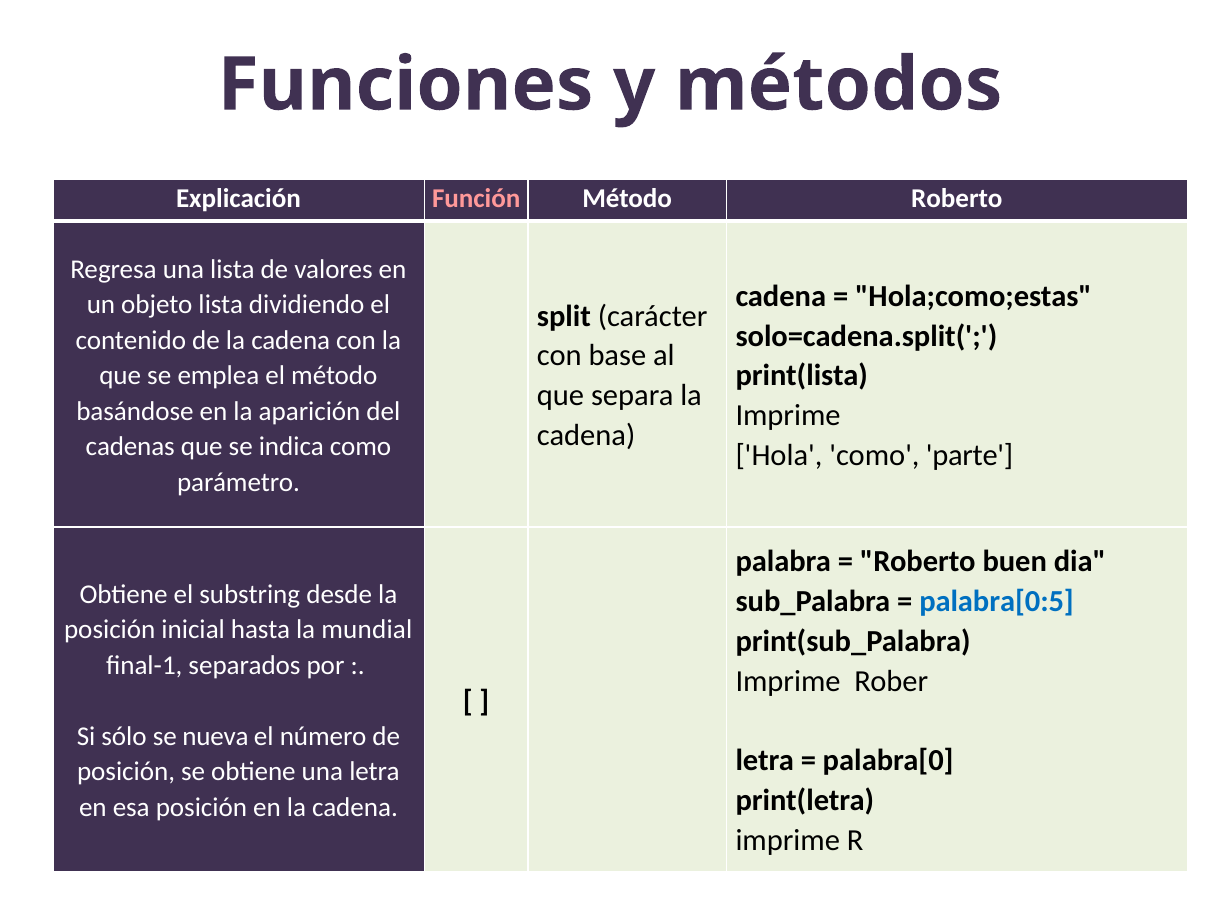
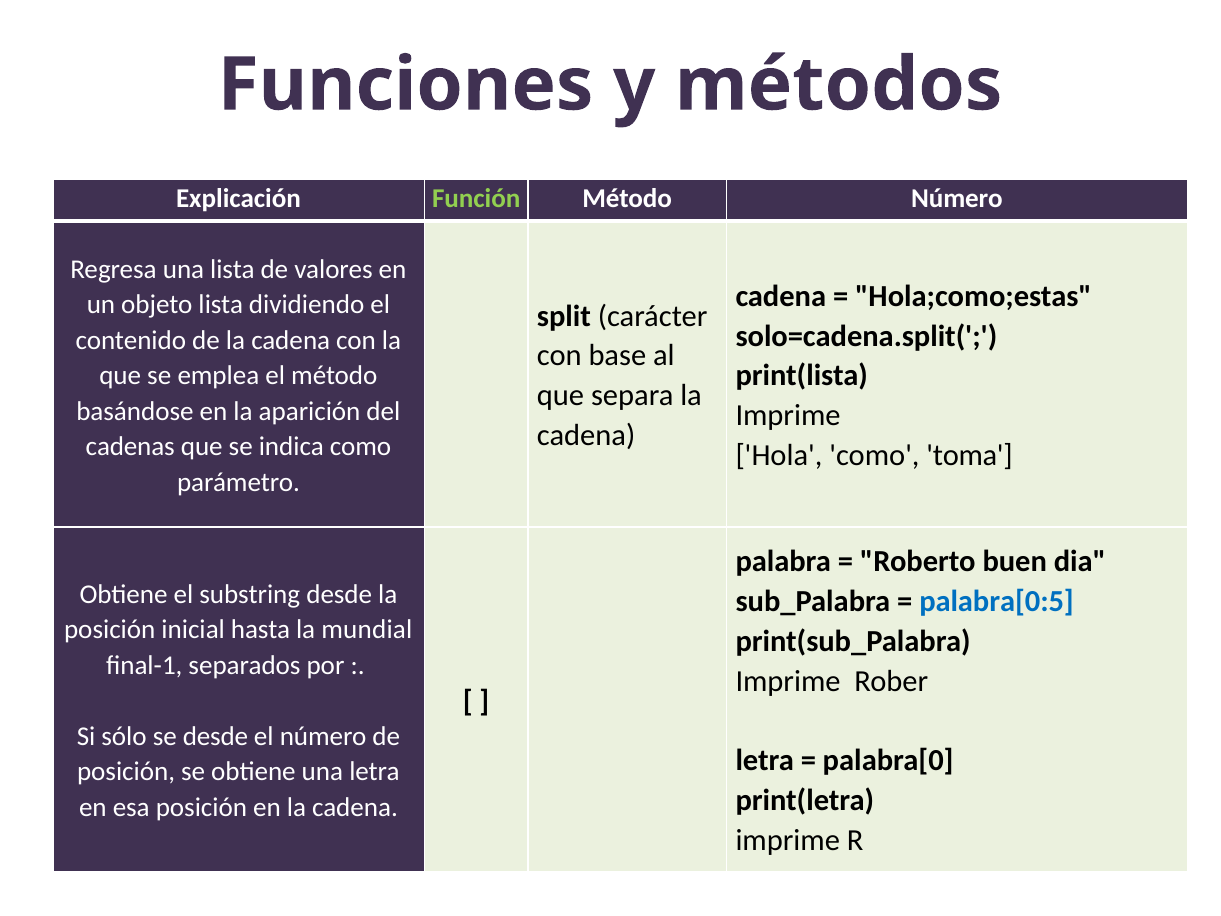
Función colour: pink -> light green (476, 198)
Método Roberto: Roberto -> Número (957, 198)
parte: parte -> toma (970, 455)
se nueva: nueva -> desde (215, 736)
